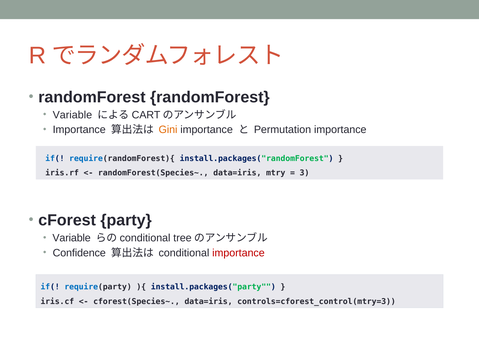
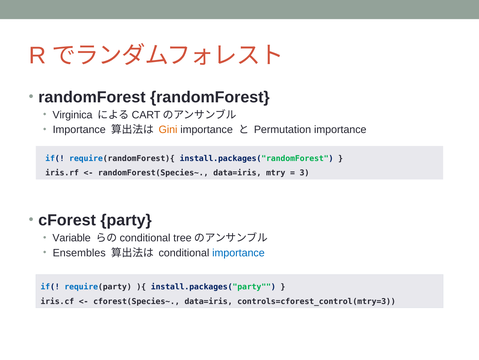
Variable: Variable -> Virginica (72, 115)
Confidence: Confidence -> Ensembles (79, 252)
importance colour: red -> blue (238, 252)
